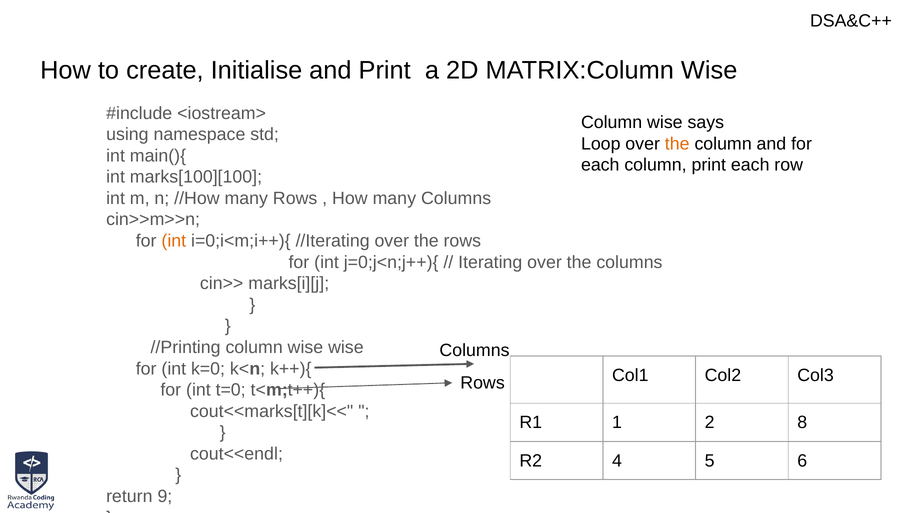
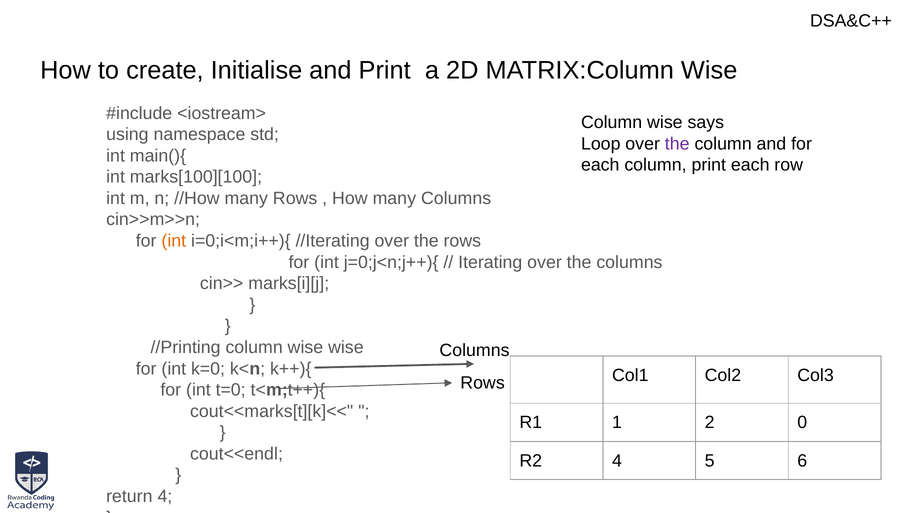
the colour: orange -> purple (677, 144)
8: 8 -> 0 (802, 423)
return 9: 9 -> 4 (165, 496)
